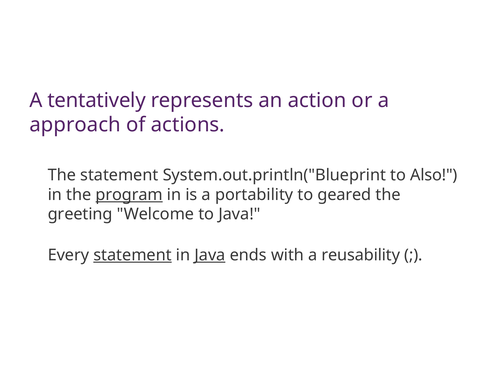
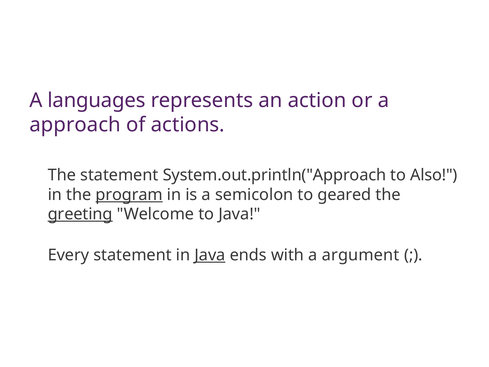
tentatively: tentatively -> languages (97, 100)
System.out.println("Blueprint: System.out.println("Blueprint -> System.out.println("Approach (274, 175)
portability: portability -> semicolon (254, 195)
greeting underline: none -> present (80, 214)
statement underline: present -> none (133, 255)
reusability: reusability -> argument (361, 255)
